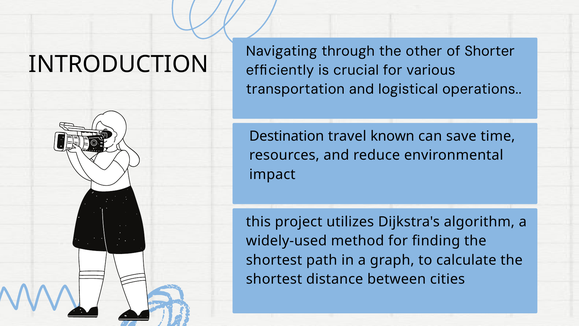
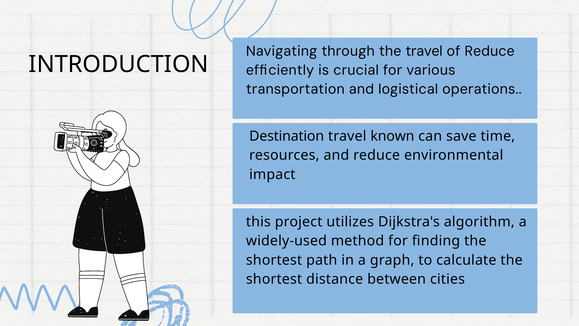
the other: other -> travel (424, 51)
of Shorter: Shorter -> Reduce (490, 51)
